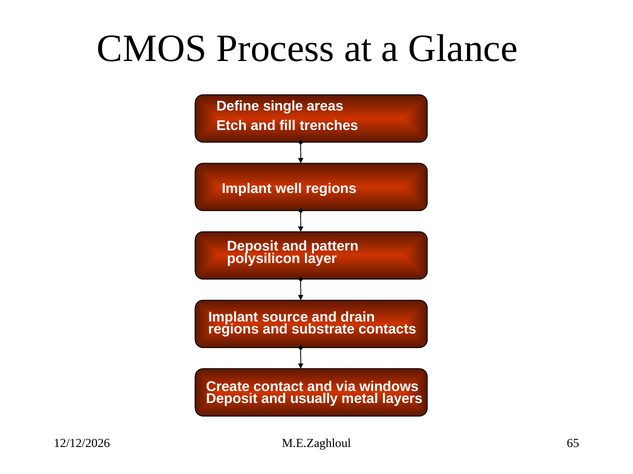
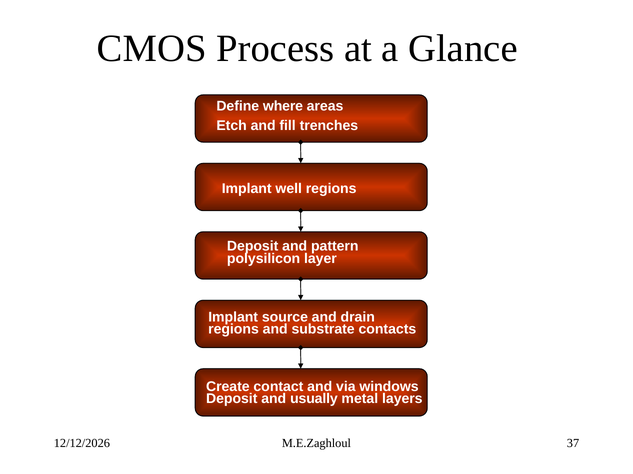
single: single -> where (283, 106)
65: 65 -> 37 (573, 444)
